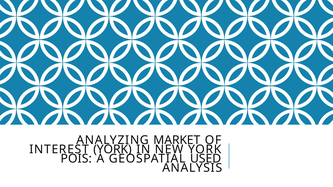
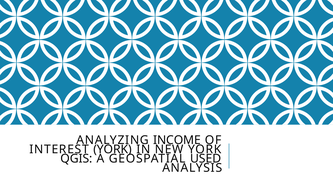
MARKET: MARKET -> INCOME (177, 140)
POIS: POIS -> QGIS (76, 159)
